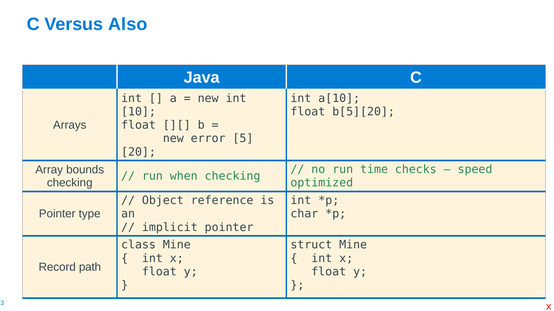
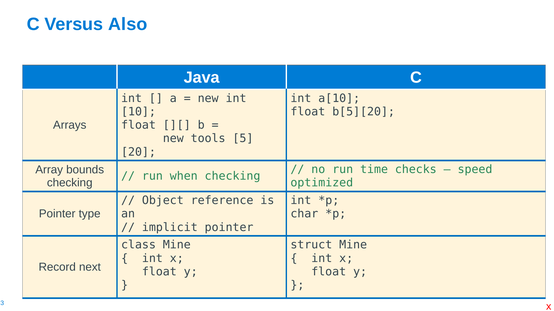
error: error -> tools (208, 139)
path: path -> next (90, 268)
